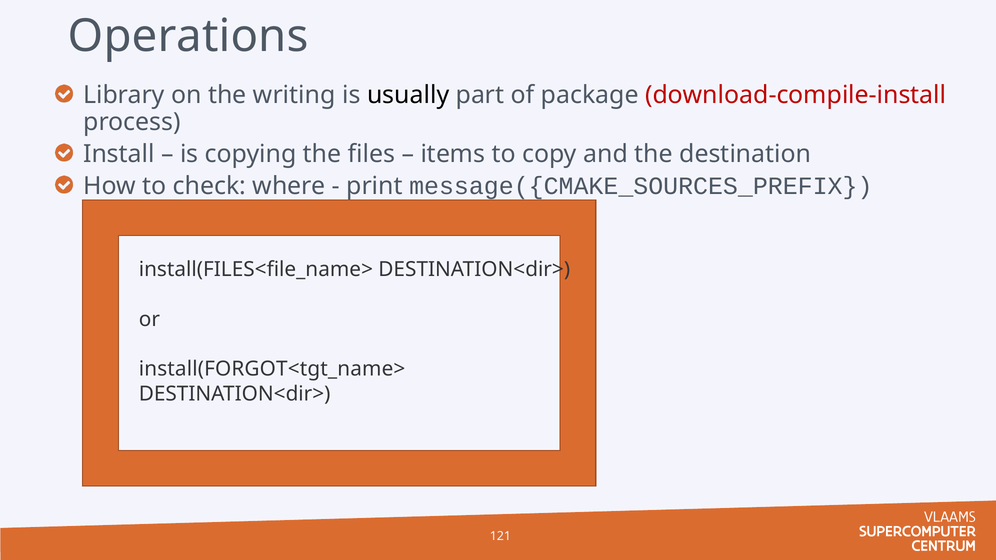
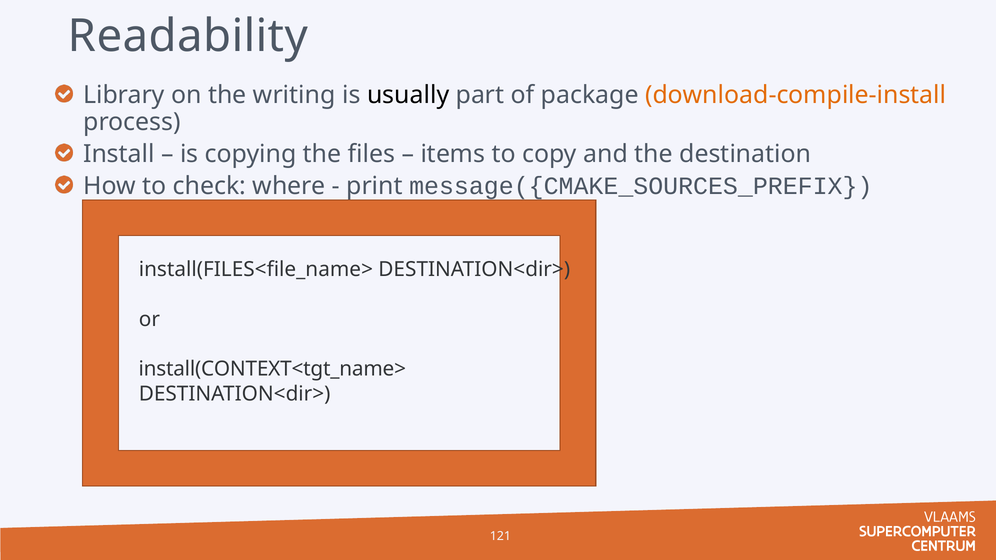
Operations: Operations -> Readability (188, 36)
download-compile-install colour: red -> orange (796, 95)
install(FORGOT<tgt_name>: install(FORGOT<tgt_name> -> install(CONTEXT<tgt_name> (272, 369)
